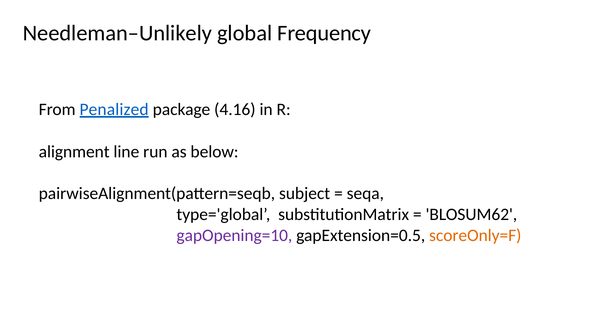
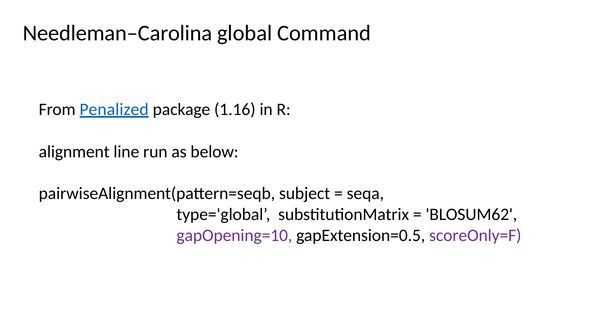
Needleman–Unlikely: Needleman–Unlikely -> Needleman–Carolina (117, 33)
Frequency: Frequency -> Command (324, 33)
4.16: 4.16 -> 1.16 (235, 110)
scoreOnly=F colour: orange -> purple (475, 236)
